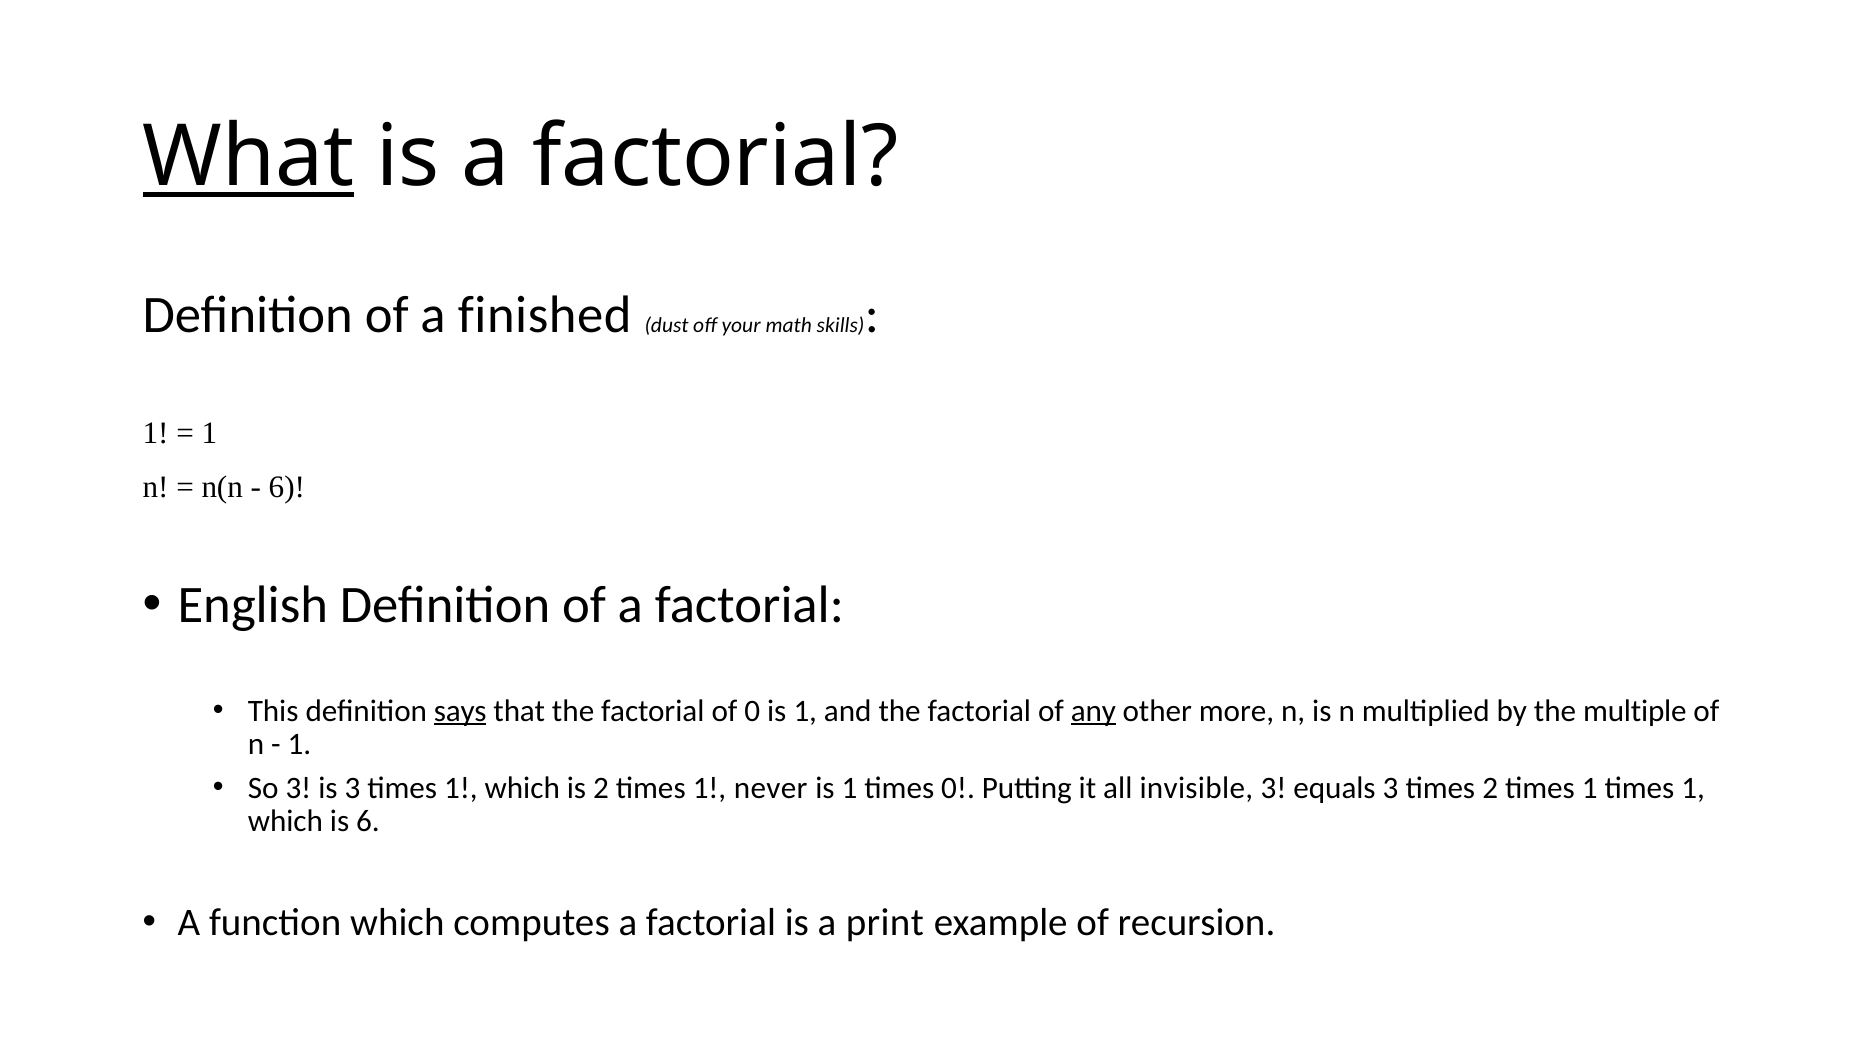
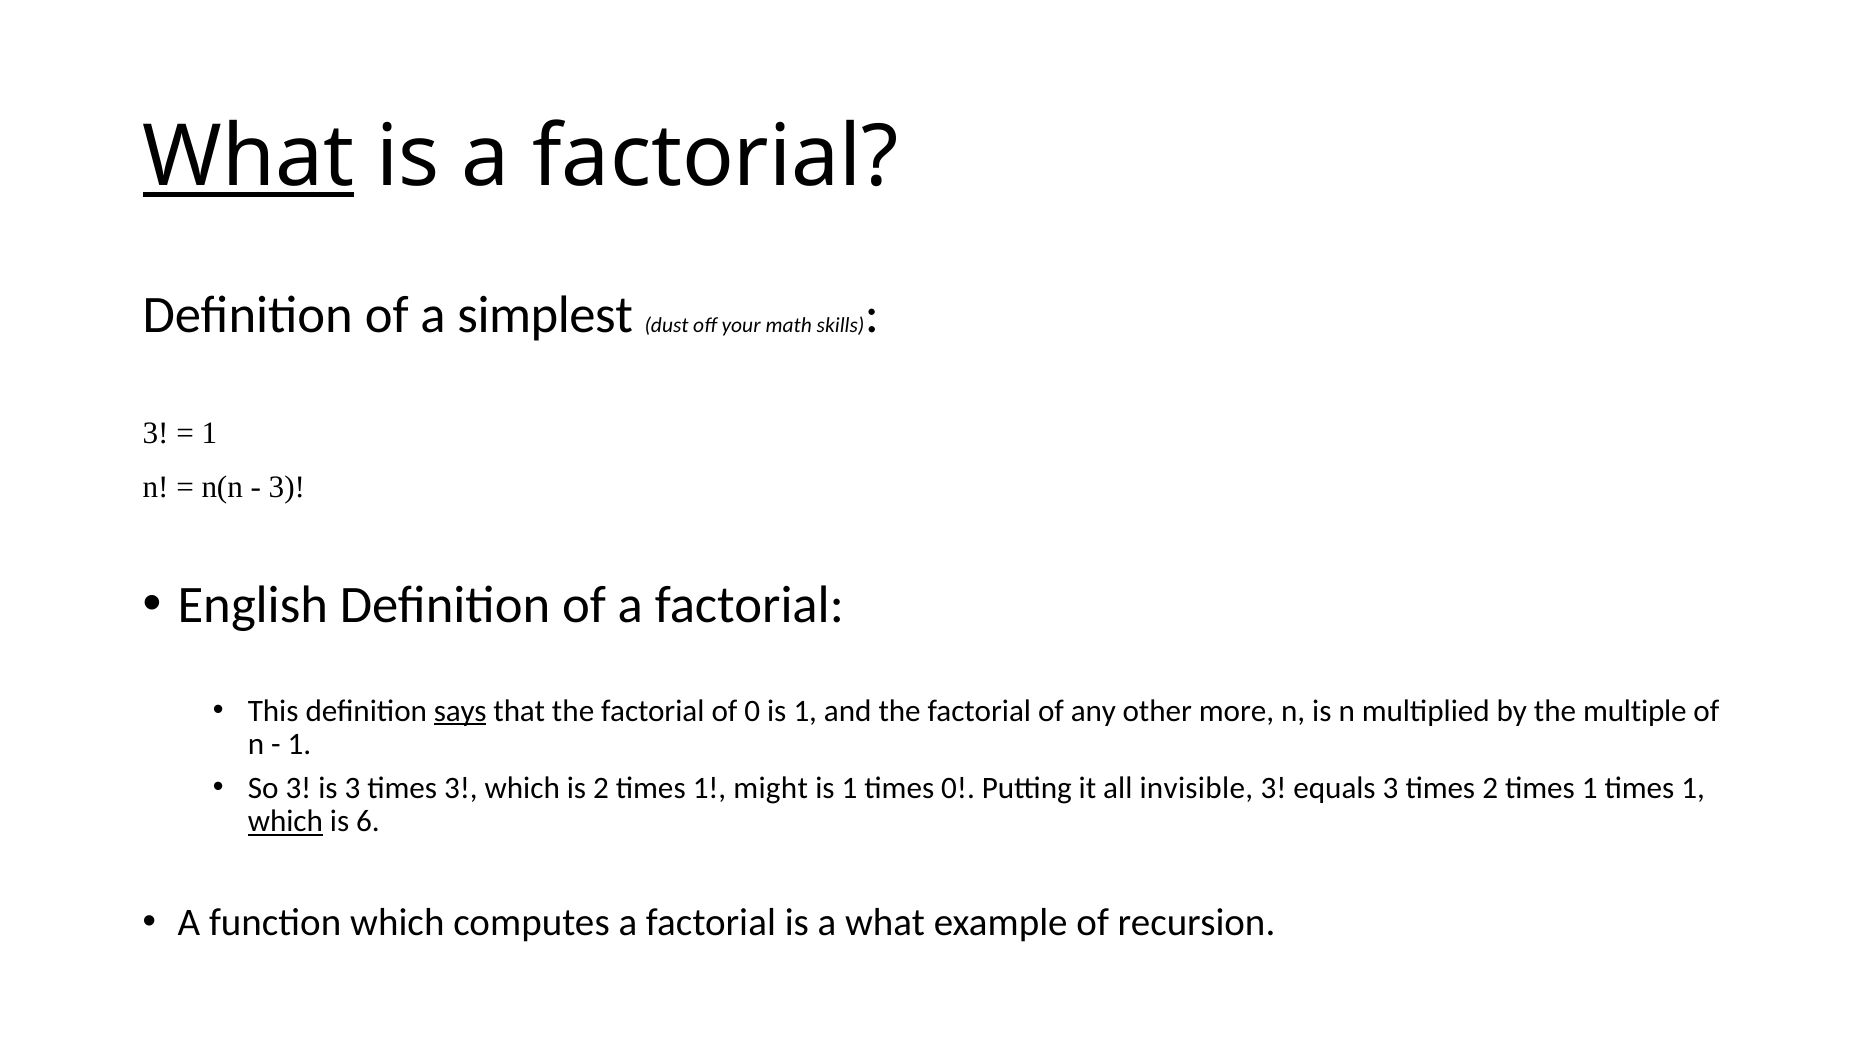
finished: finished -> simplest (545, 315)
1: 1 -> 3 (156, 433)
6: 6 -> 3 (287, 486)
any underline: present -> none (1093, 710)
3 times 1: 1 -> 3 (461, 787)
never: never -> might (771, 787)
which underline: none -> present (285, 821)
a print: print -> what (885, 922)
